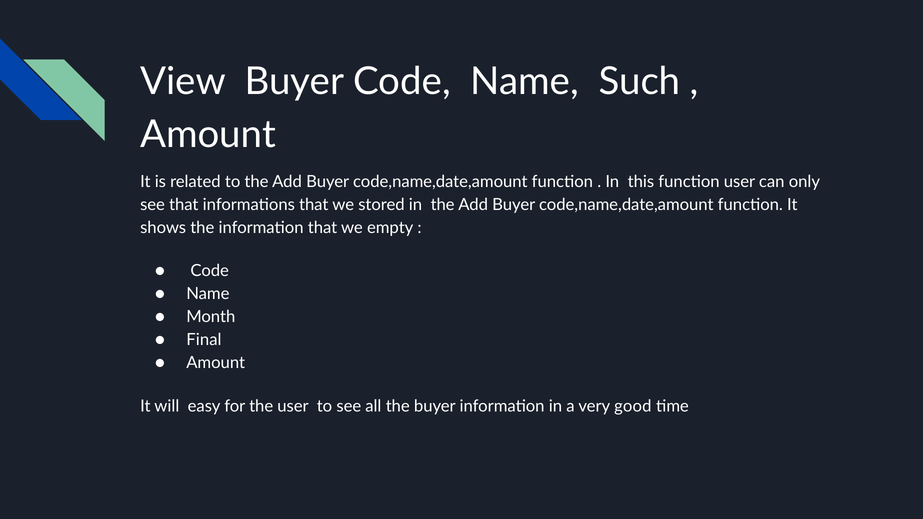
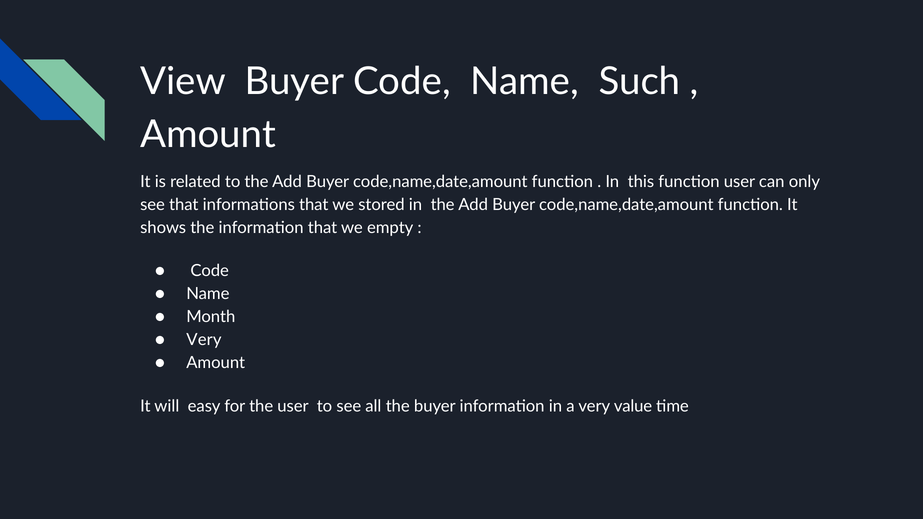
Final: Final -> Very (204, 340)
good: good -> value (633, 407)
